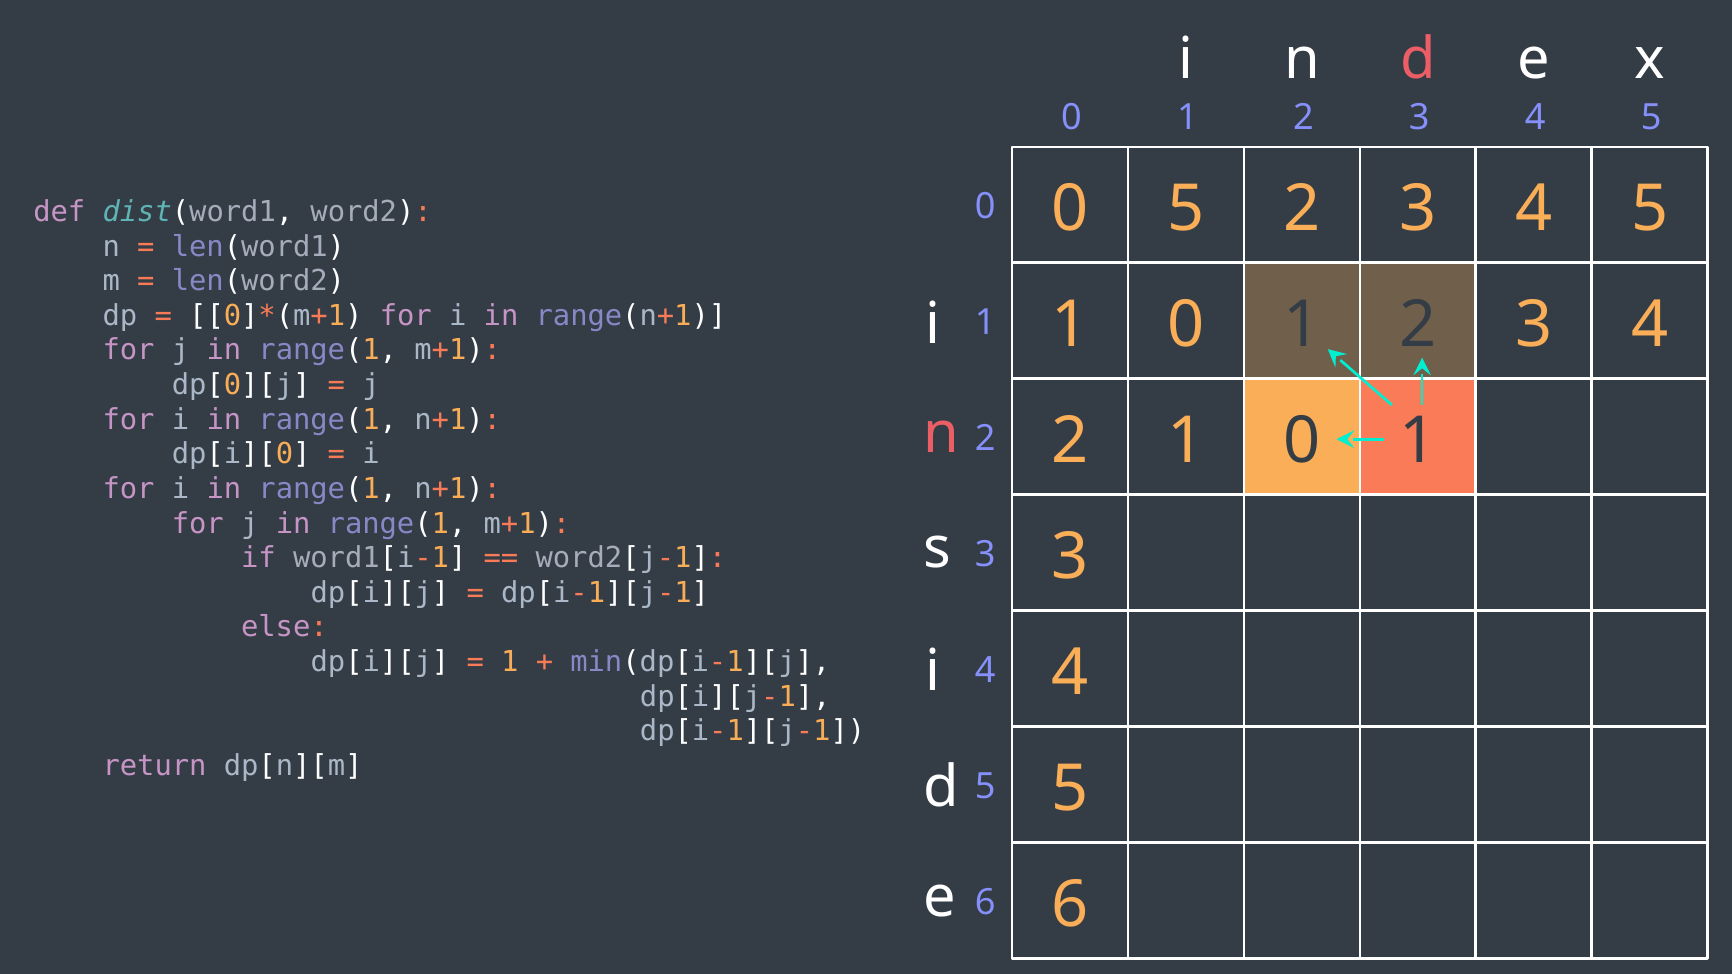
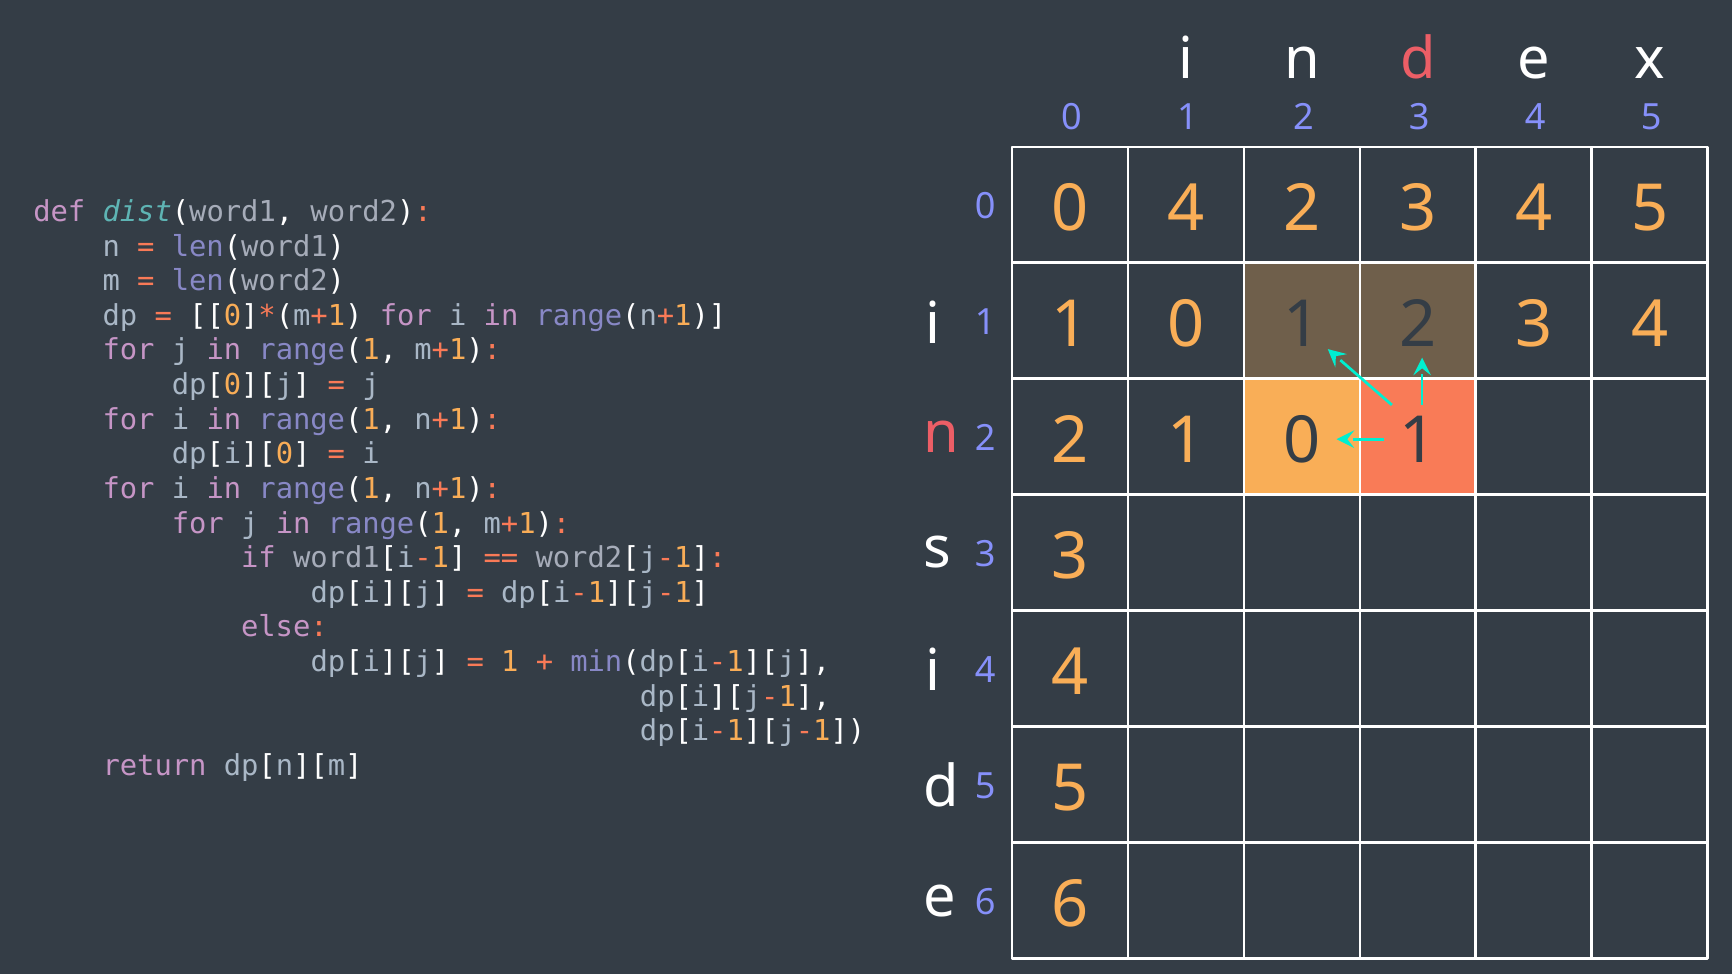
0 5: 5 -> 4 (1186, 209)
